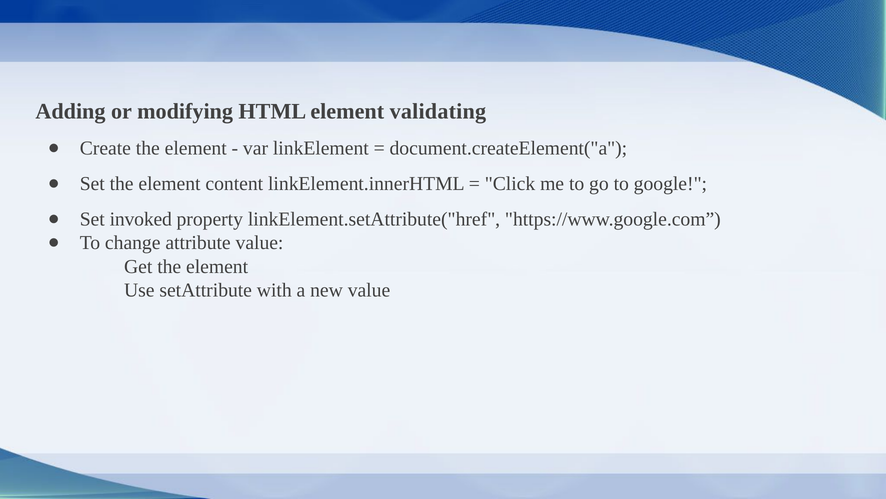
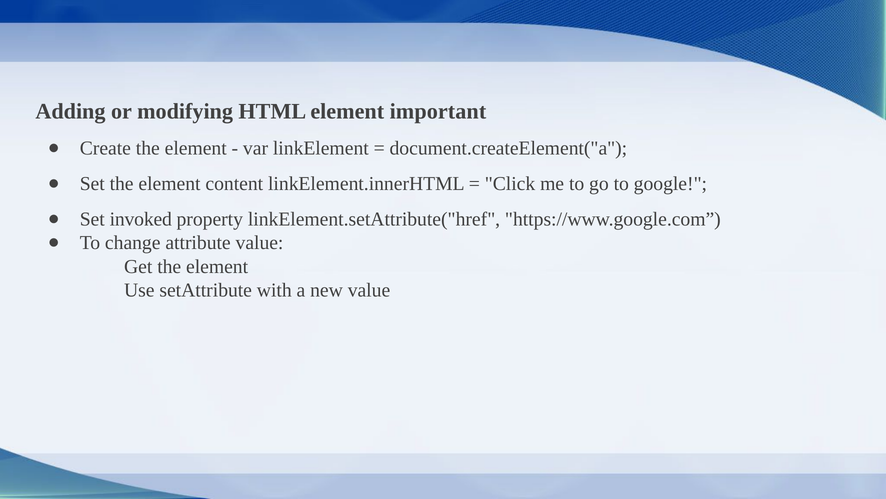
validating: validating -> important (438, 111)
